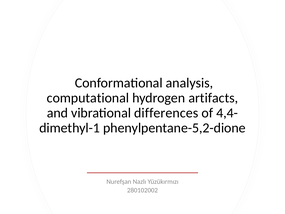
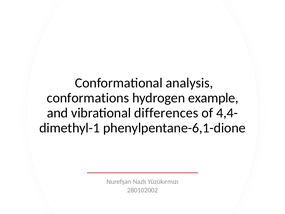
computational: computational -> conformations (88, 98)
artifacts: artifacts -> example (213, 98)
phenylpentane-5,2-dione: phenylpentane-5,2-dione -> phenylpentane-6,1-dione (174, 128)
